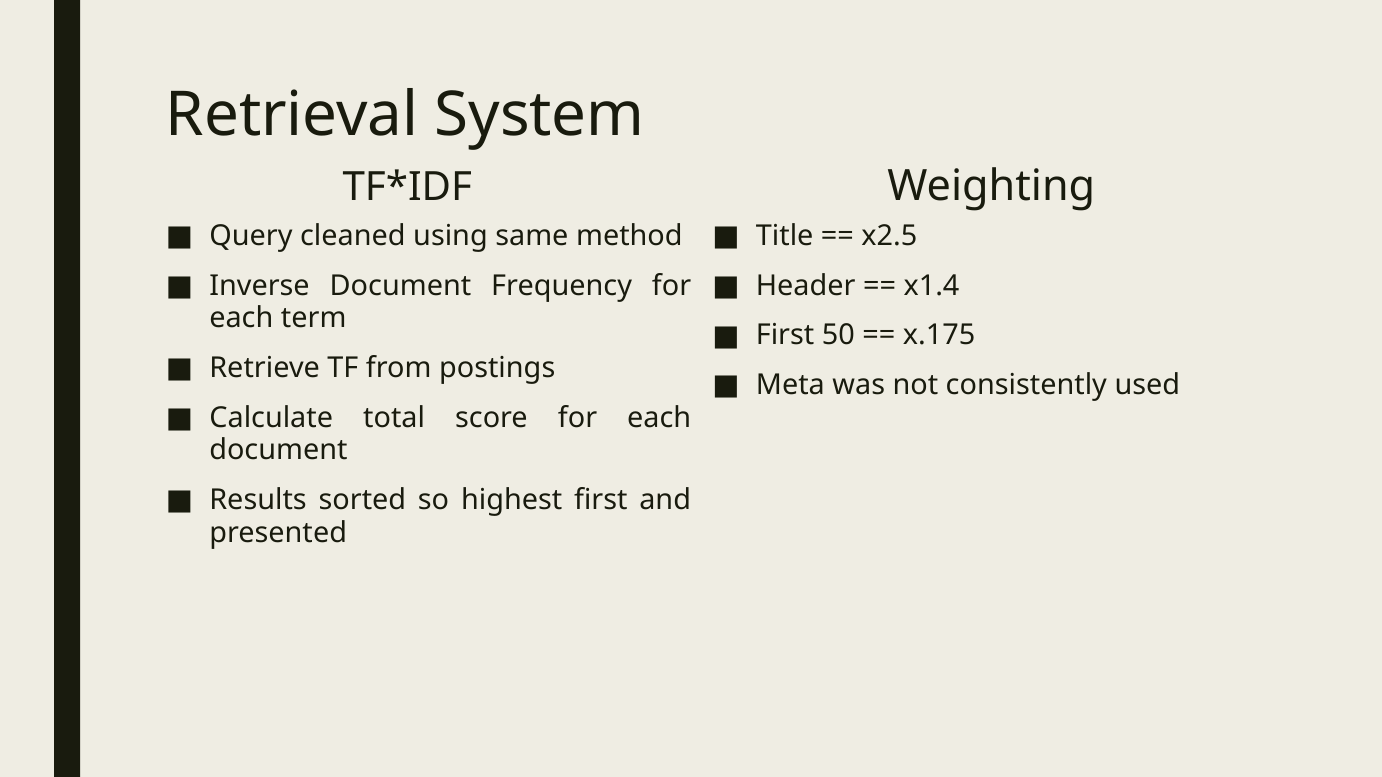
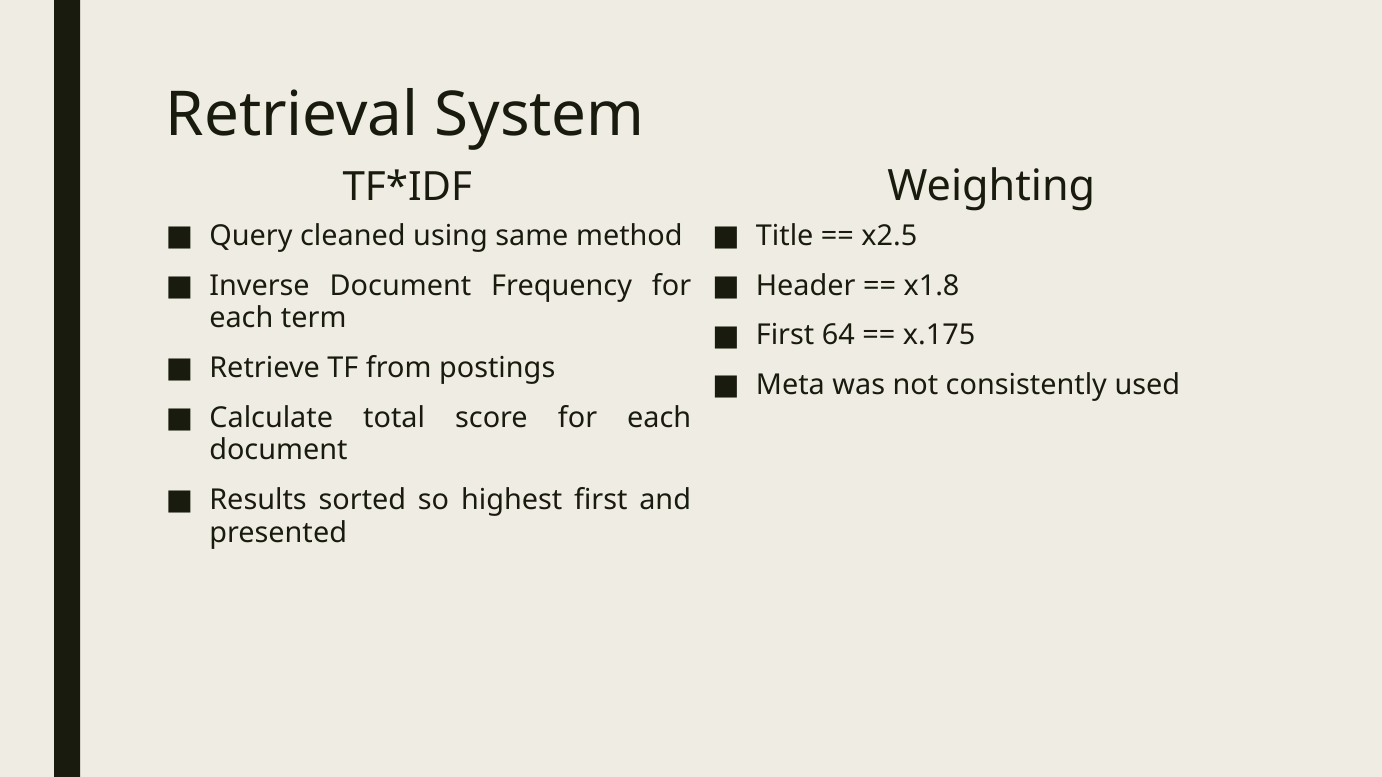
x1.4: x1.4 -> x1.8 (932, 286)
50: 50 -> 64 (838, 335)
